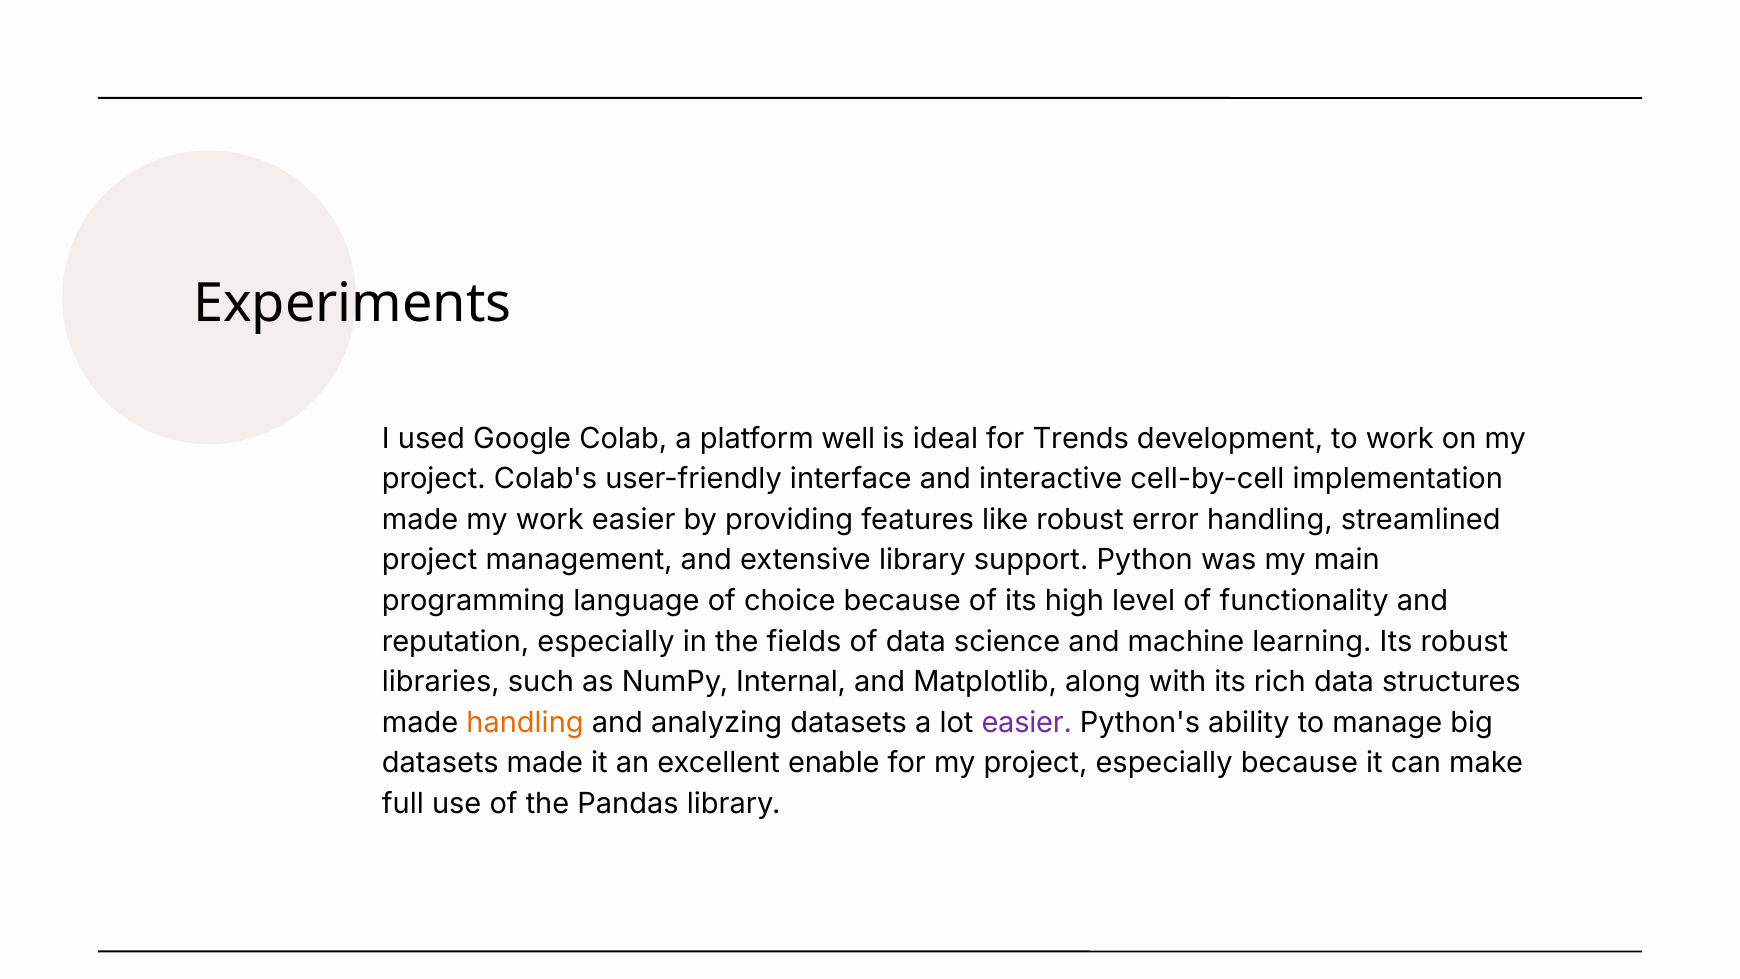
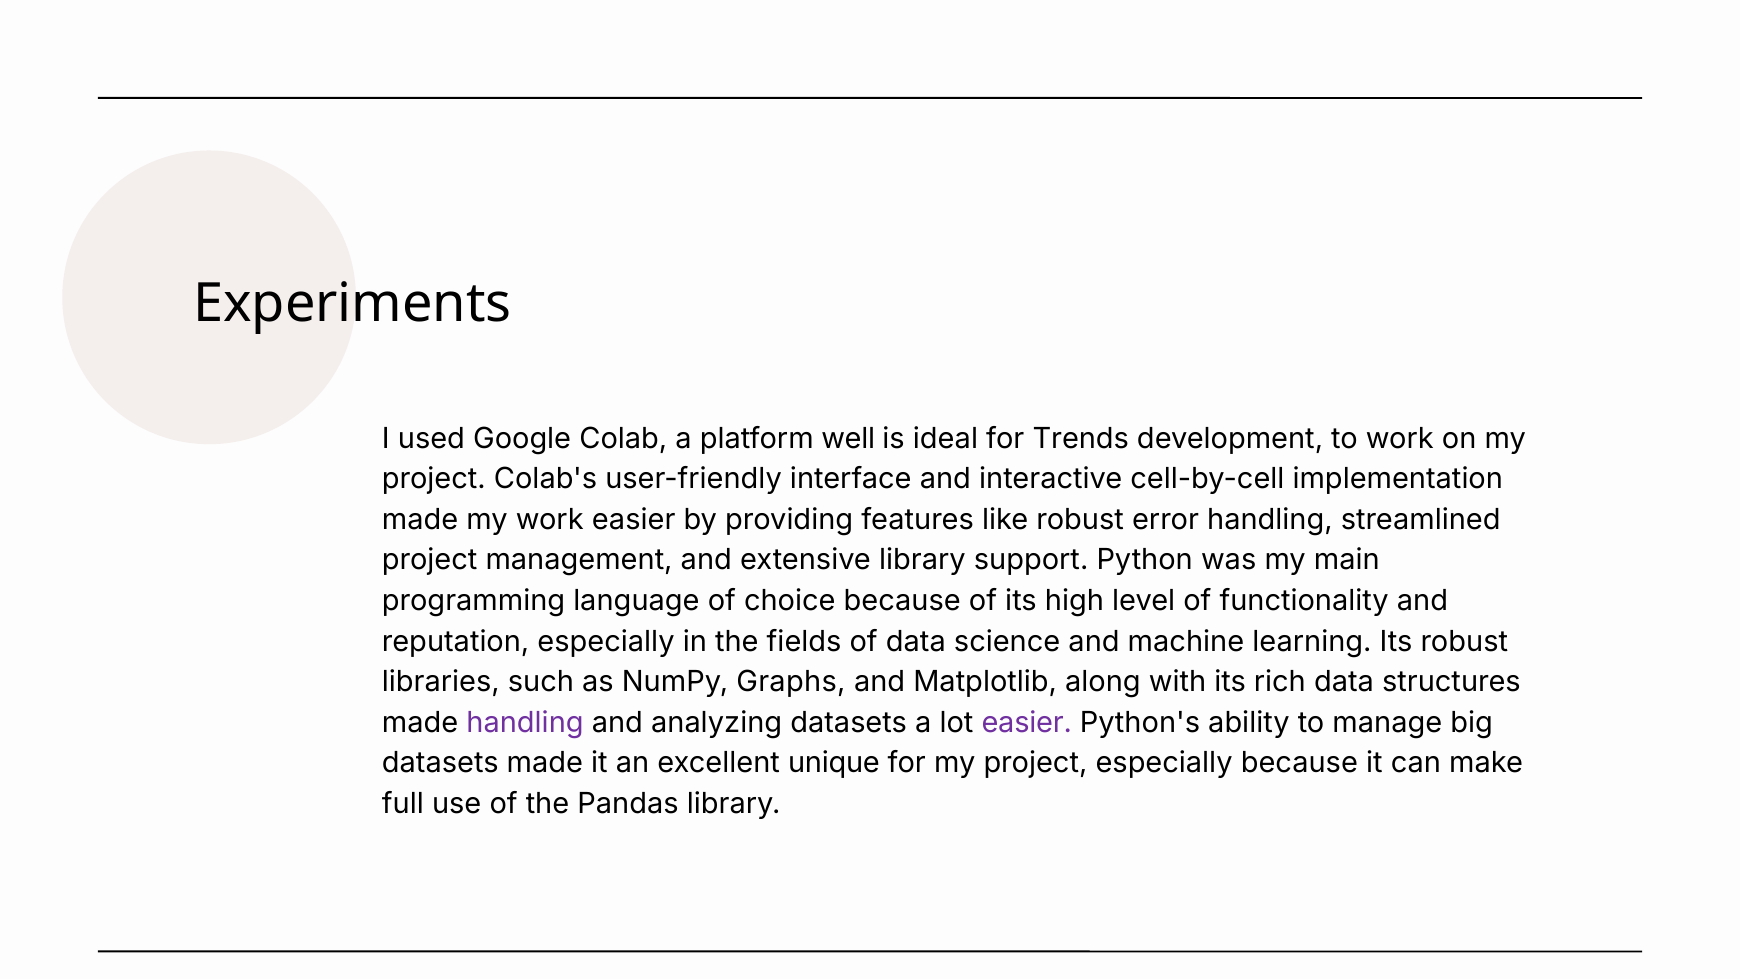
Internal: Internal -> Graphs (791, 682)
handling colour: orange -> purple (525, 722)
enable: enable -> unique (834, 763)
